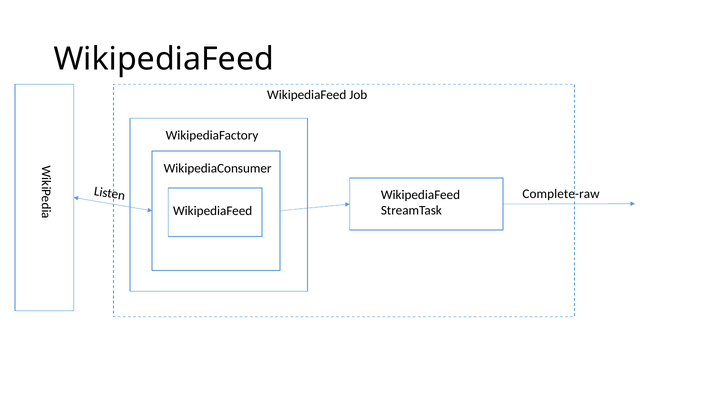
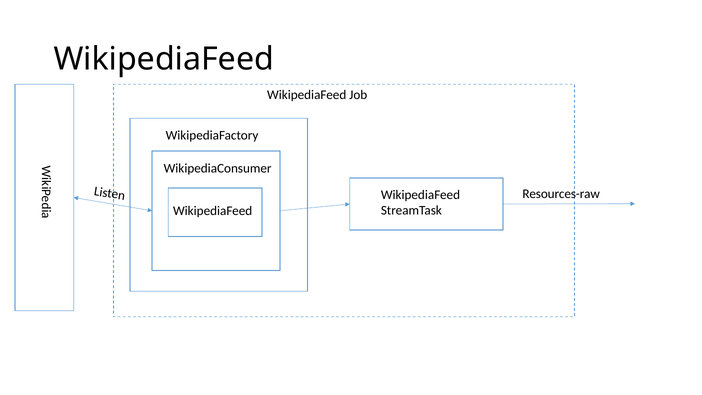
Complete-raw: Complete-raw -> Resources-raw (561, 194)
